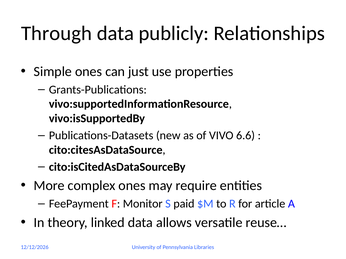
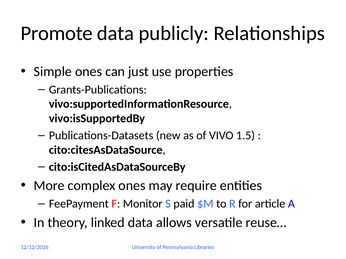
Through: Through -> Promote (57, 33)
6.6: 6.6 -> 1.5 (246, 136)
